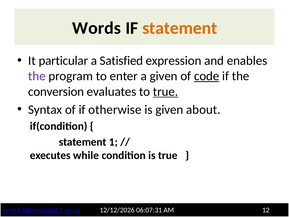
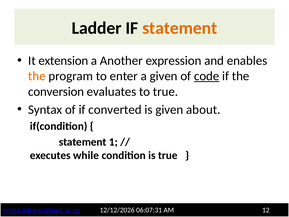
Words: Words -> Ladder (97, 28)
particular: particular -> extension (63, 61)
Satisfied: Satisfied -> Another (121, 61)
the colour: purple -> orange (37, 76)
true underline: present -> none (166, 91)
otherwise: otherwise -> converted (115, 109)
